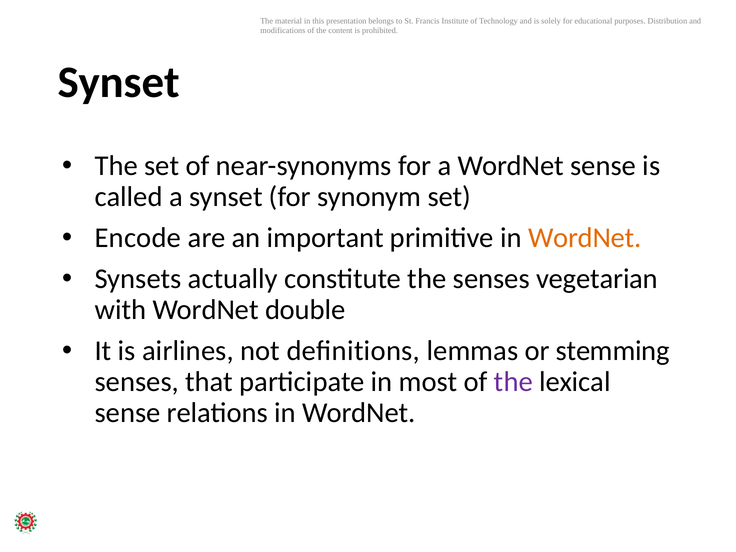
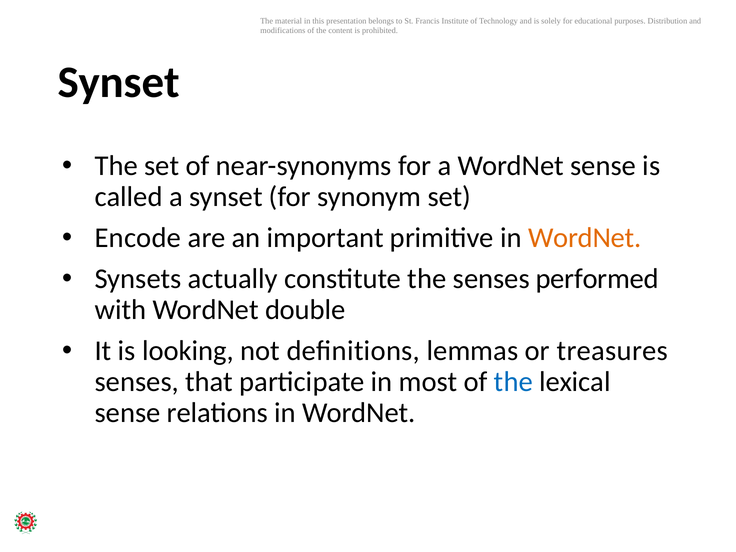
vegetarian: vegetarian -> performed (597, 279)
airlines: airlines -> looking (188, 351)
stemming: stemming -> treasures (612, 351)
the colour: purple -> blue (513, 382)
